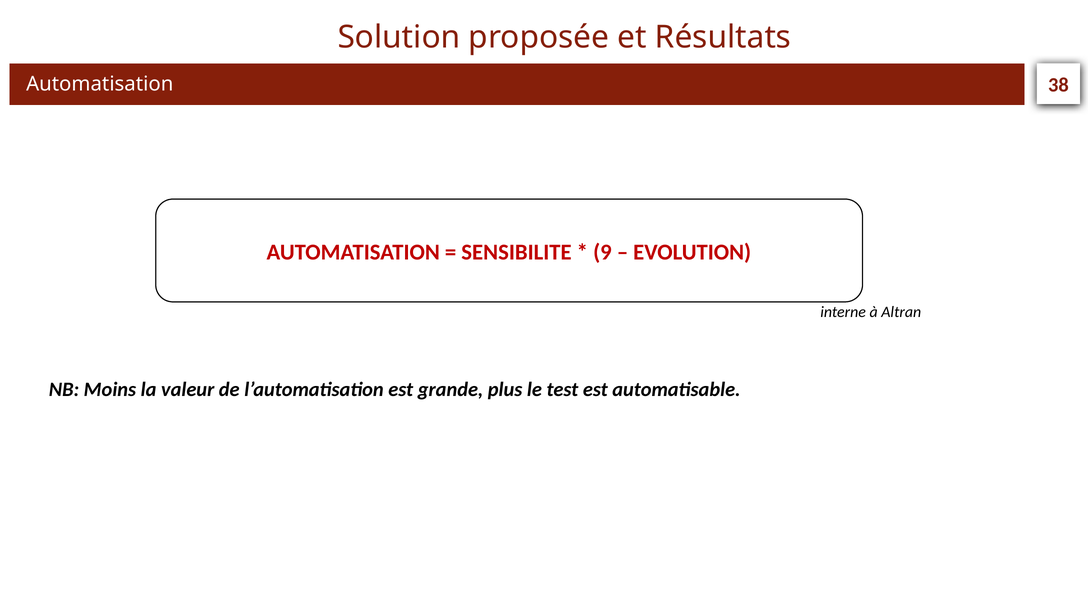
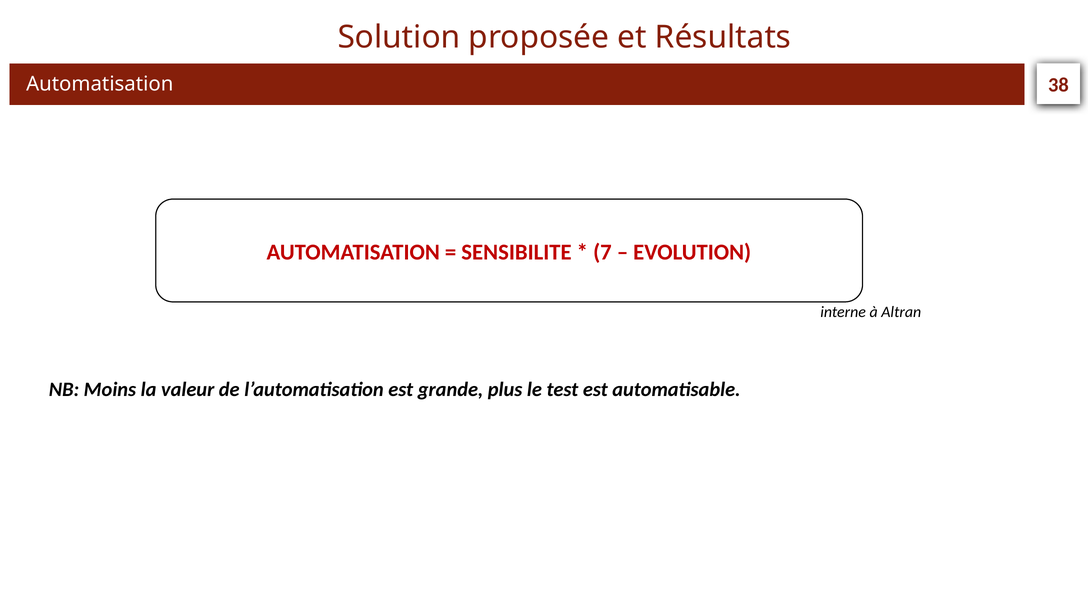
9: 9 -> 7 (602, 252)
